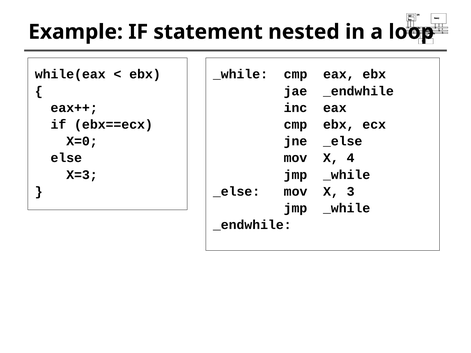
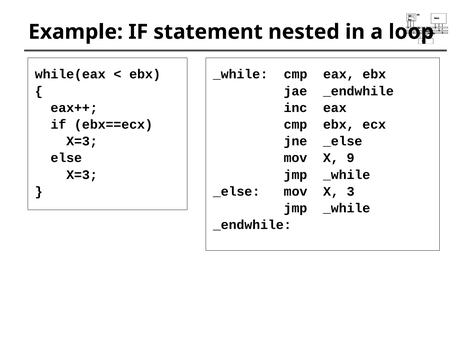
X=0: X=0 -> X=3 (82, 141)
4: 4 -> 9 (351, 158)
